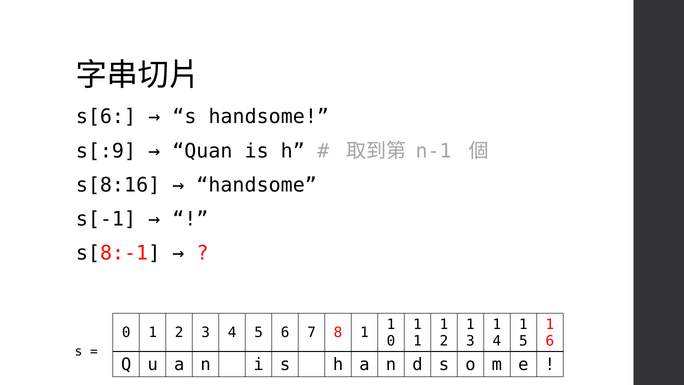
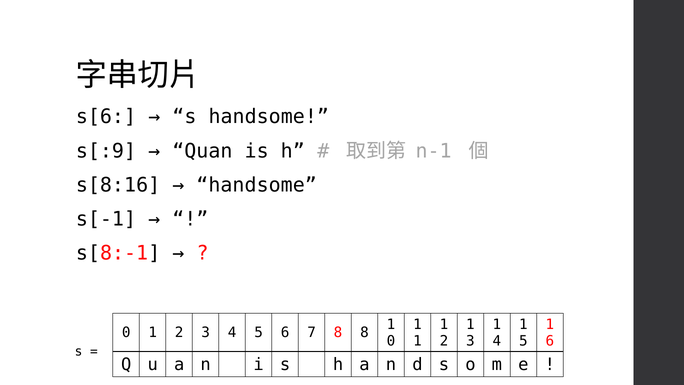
8 1: 1 -> 8 (364, 332)
